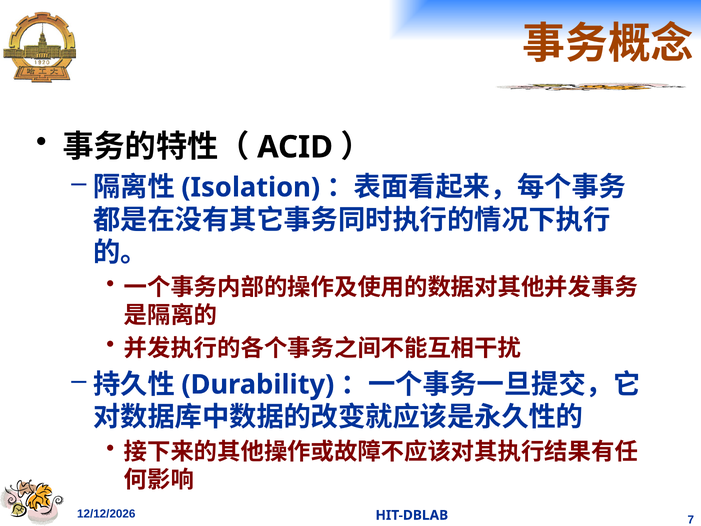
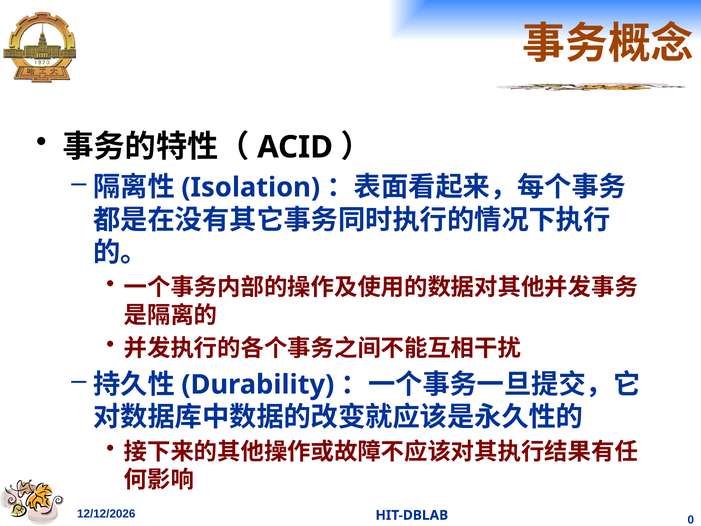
7: 7 -> 0 (691, 520)
